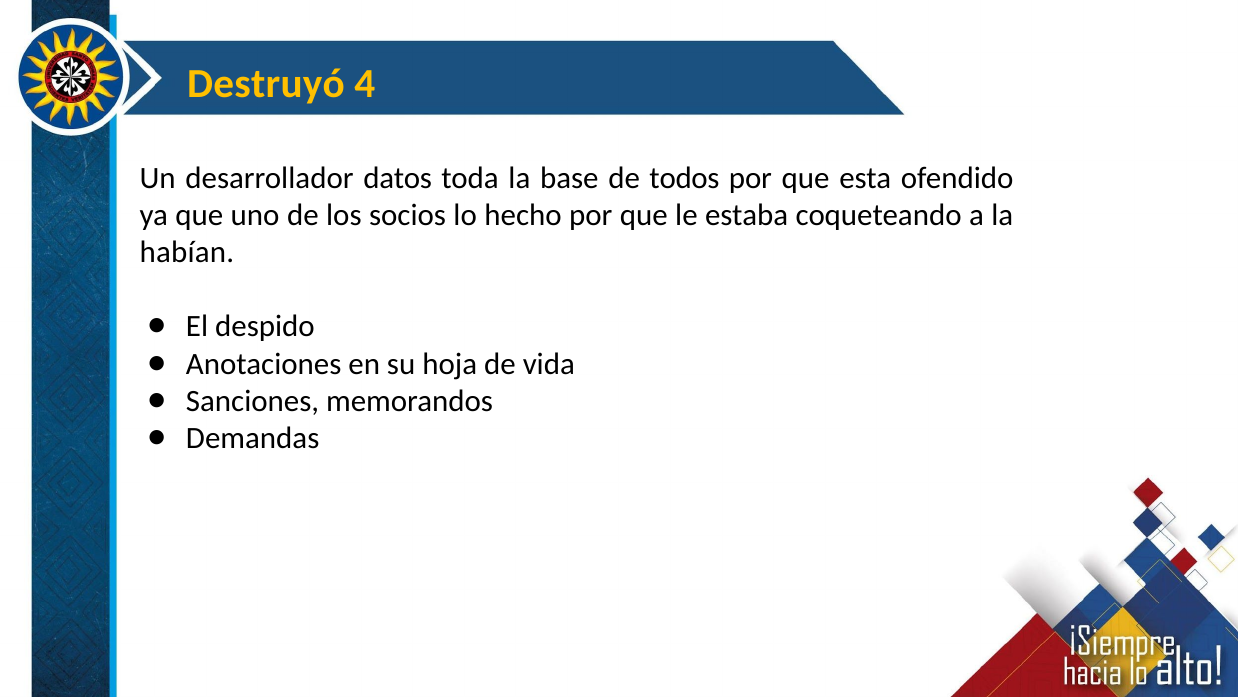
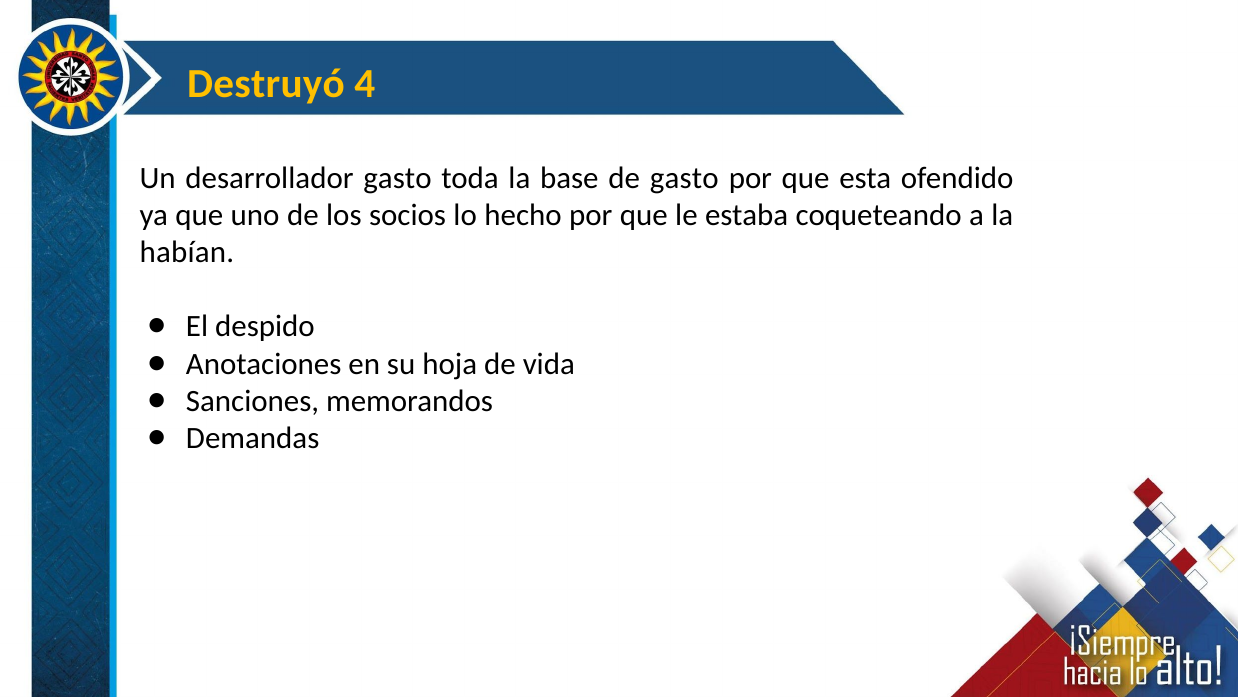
desarrollador datos: datos -> gasto (397, 178)
de todos: todos -> gasto (684, 178)
